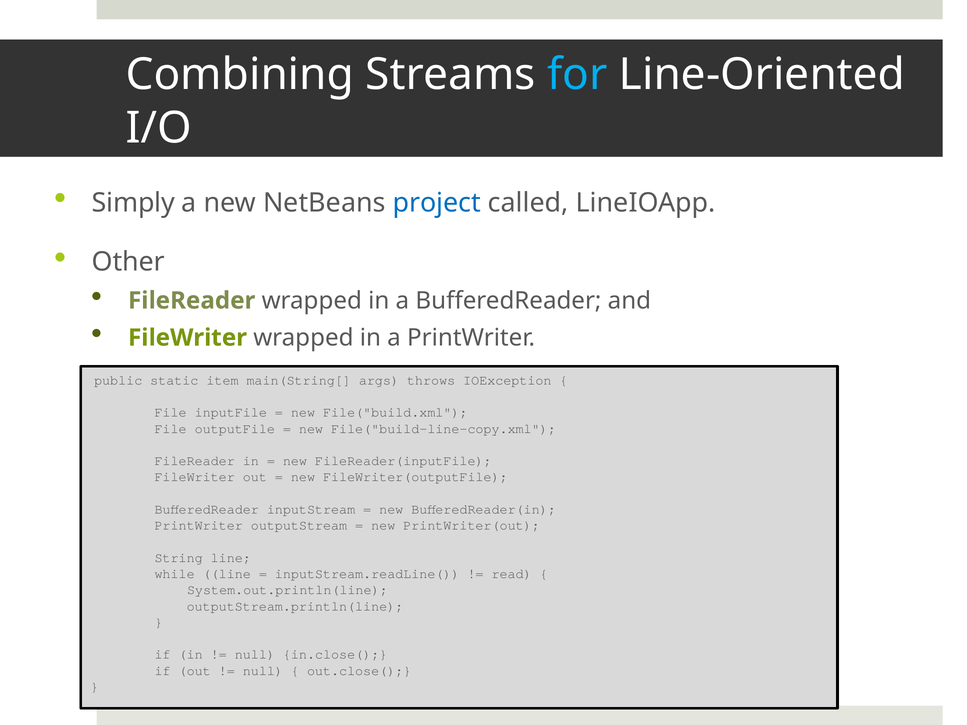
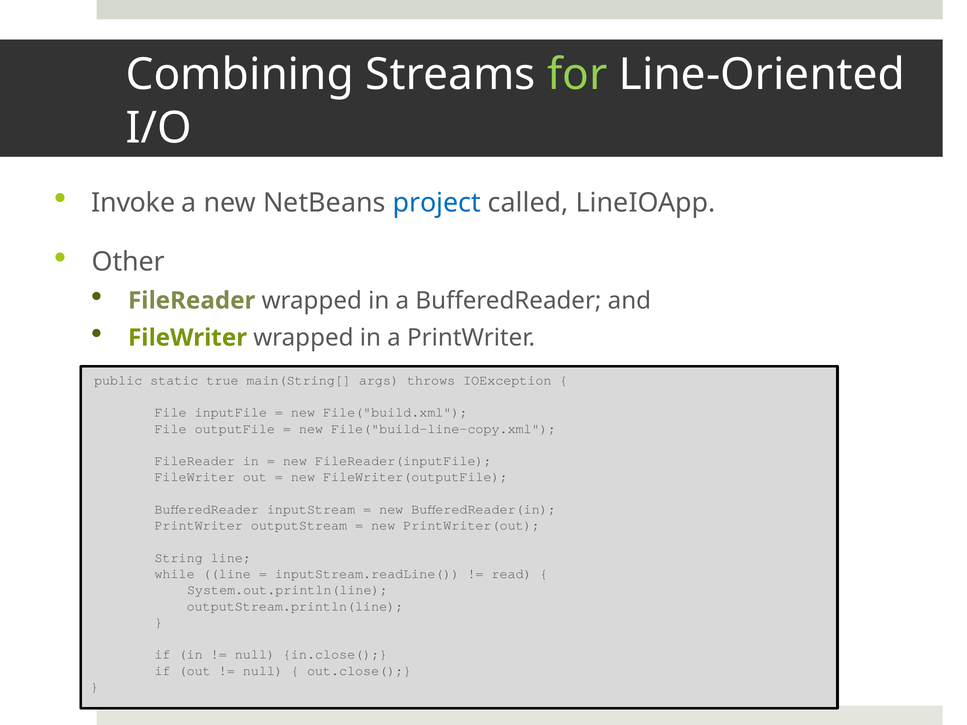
for colour: light blue -> light green (577, 75)
Simply: Simply -> Invoke (133, 203)
item: item -> true (223, 380)
